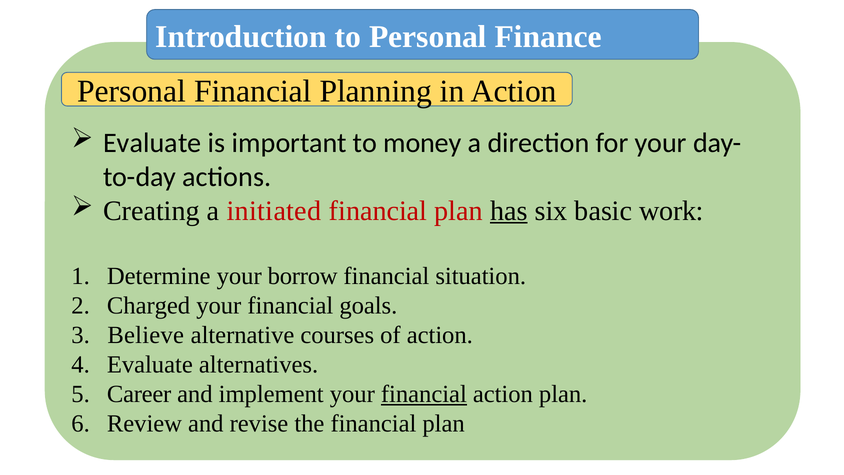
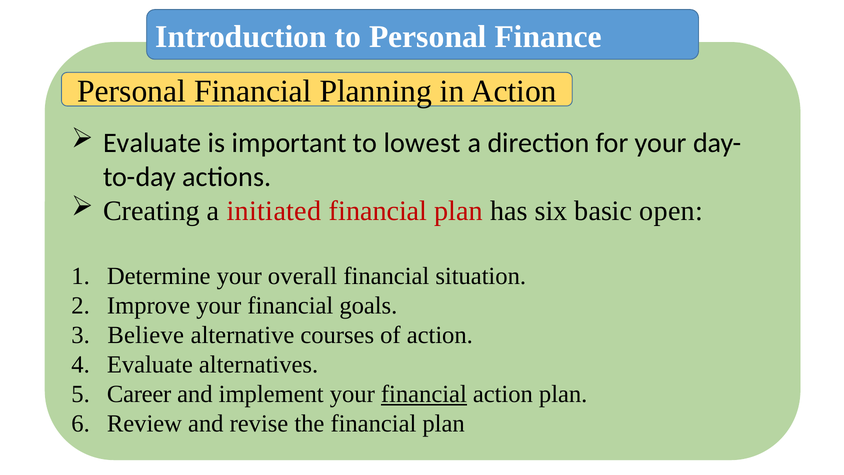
money: money -> lowest (422, 143)
has underline: present -> none (509, 211)
work: work -> open (671, 211)
borrow: borrow -> overall (302, 276)
Charged: Charged -> Improve (149, 305)
